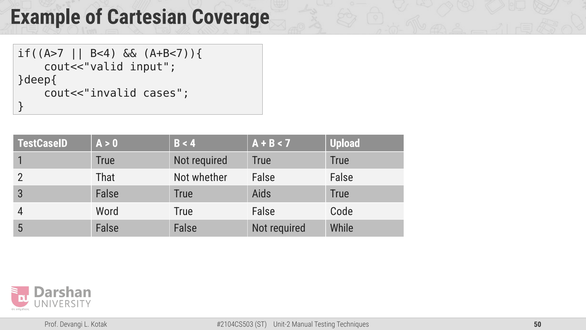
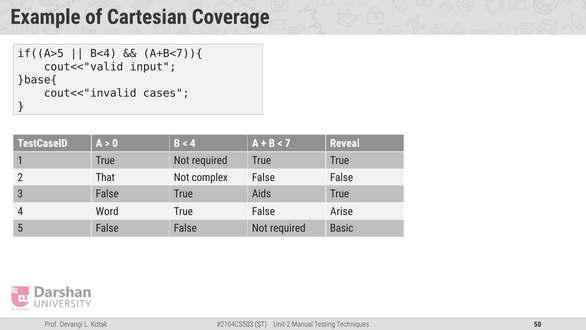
if((A>7: if((A>7 -> if((A>5 (41, 54)
}deep{: }deep{ -> }base{ (37, 80)
Upload: Upload -> Reveal (345, 143)
whether: whether -> complex (210, 177)
Code: Code -> Arise (342, 211)
While: While -> Basic (342, 228)
